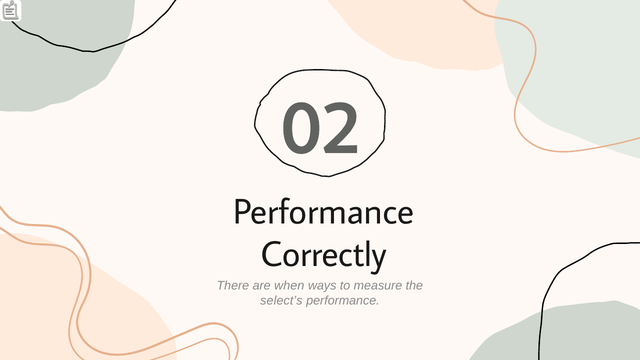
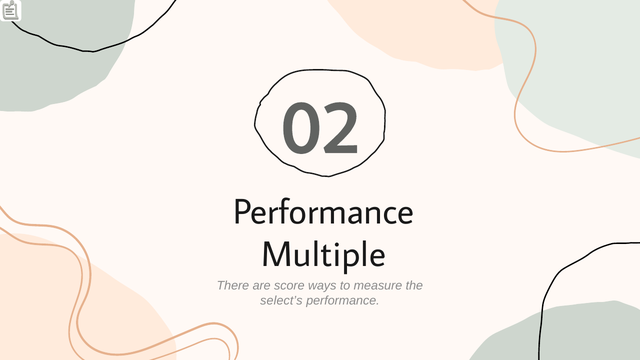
Correctly: Correctly -> Multiple (323, 255)
when: when -> score (289, 286)
